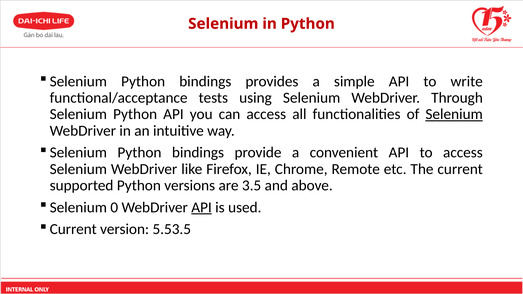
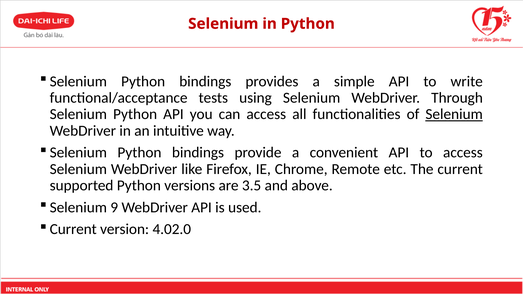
0: 0 -> 9 (114, 208)
API underline: present -> none (202, 208)
5.53.5: 5.53.5 -> 4.02.0 (172, 229)
